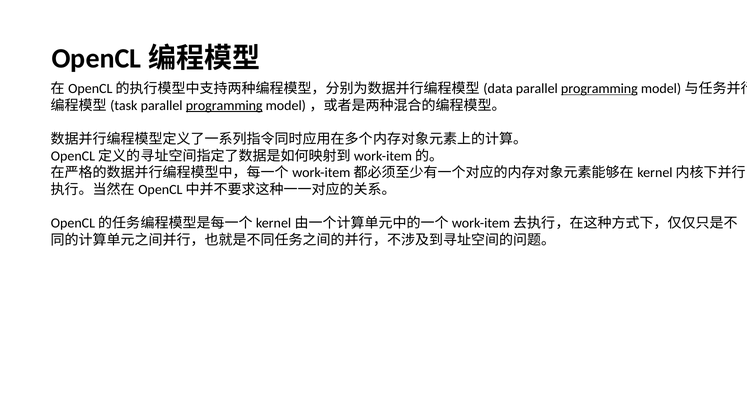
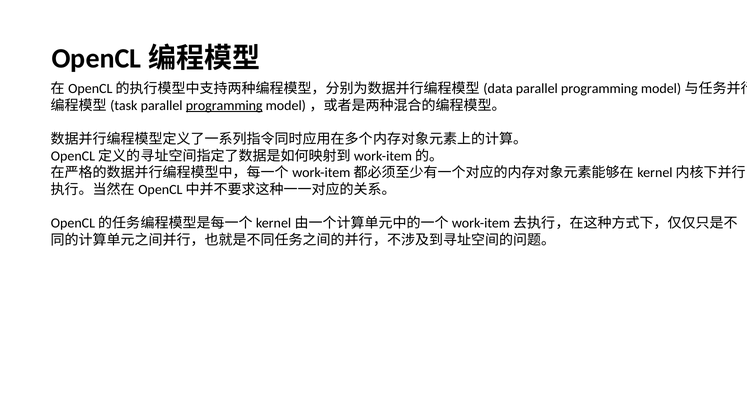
programming underline: present -> none (599, 89)
